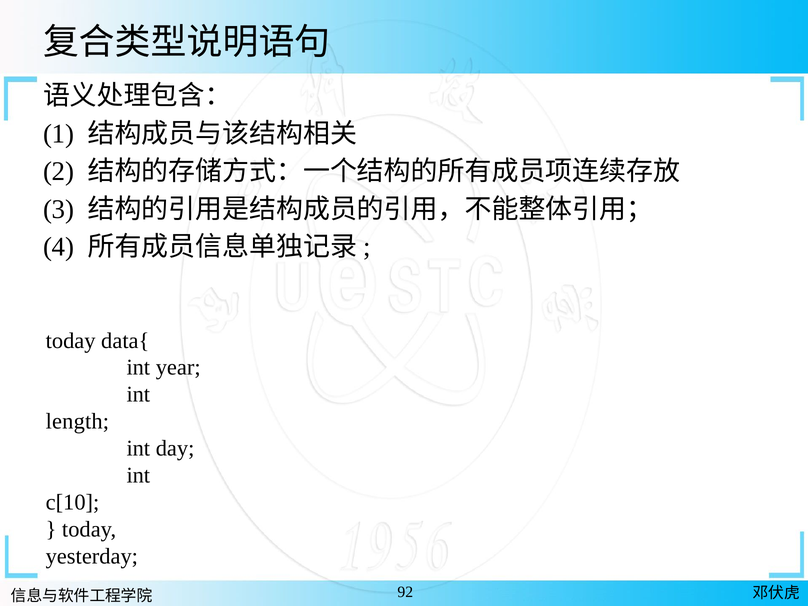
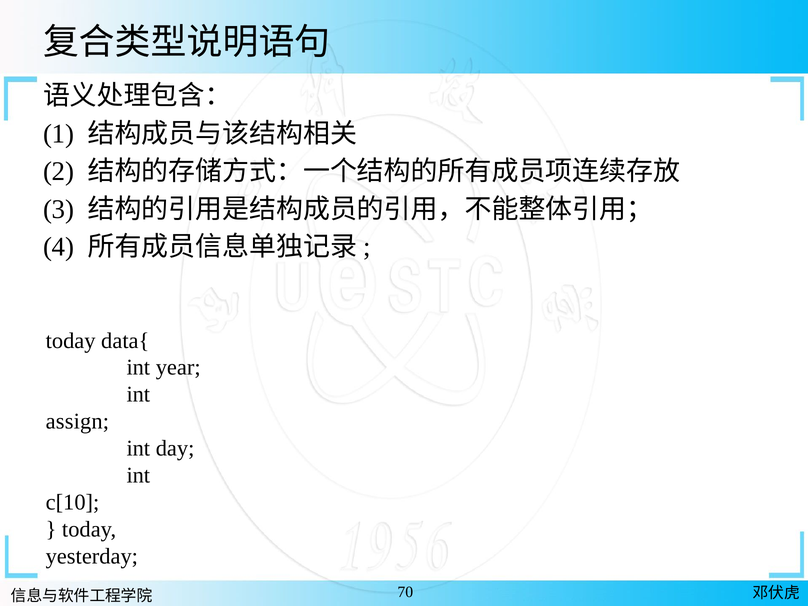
length: length -> assign (77, 421)
92: 92 -> 70 (405, 592)
